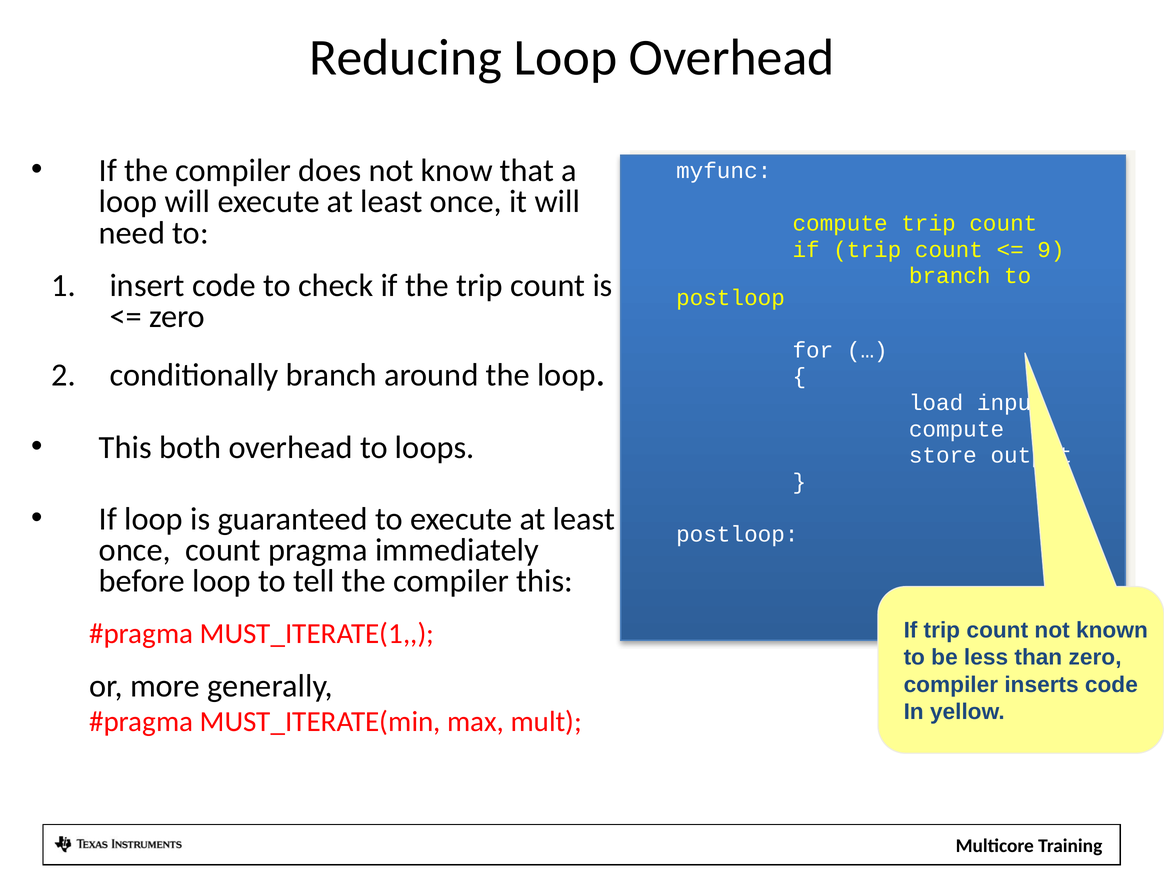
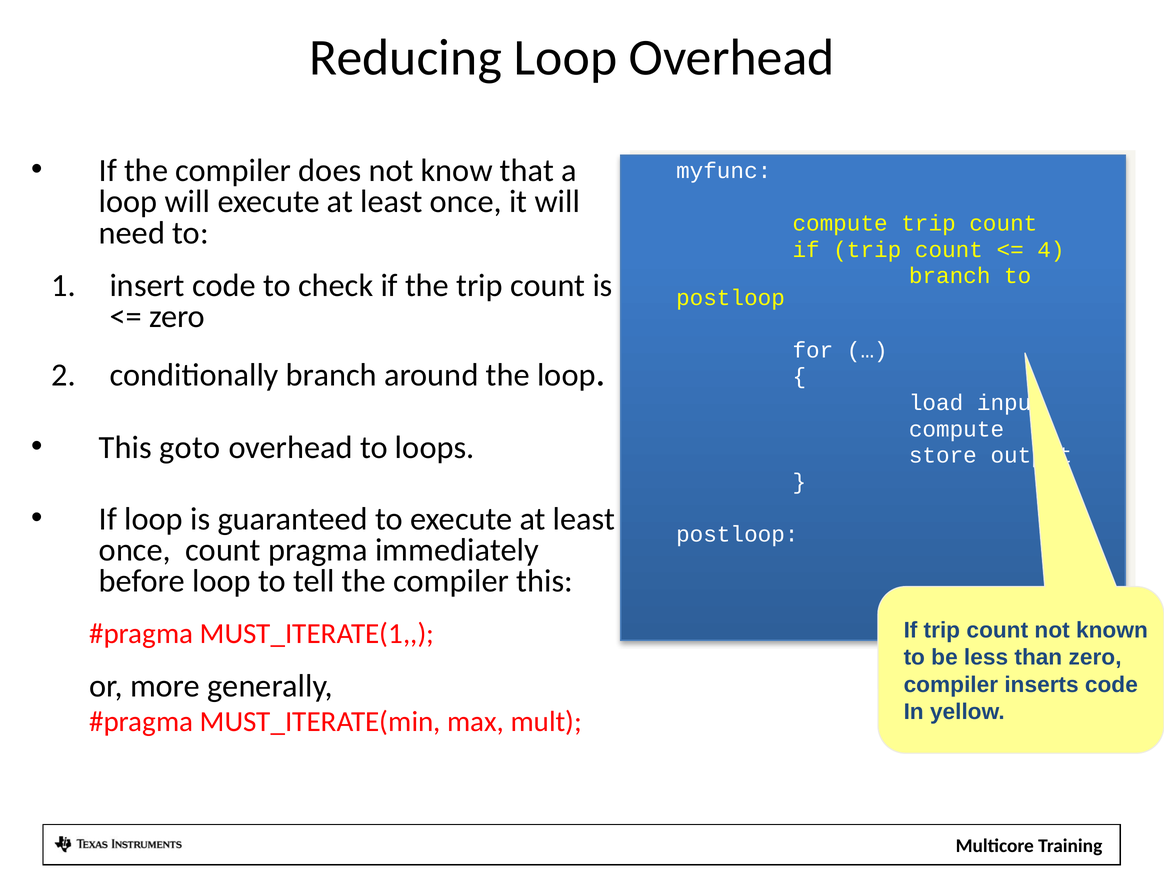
9: 9 -> 4 (1051, 250)
both: both -> goto (190, 448)
